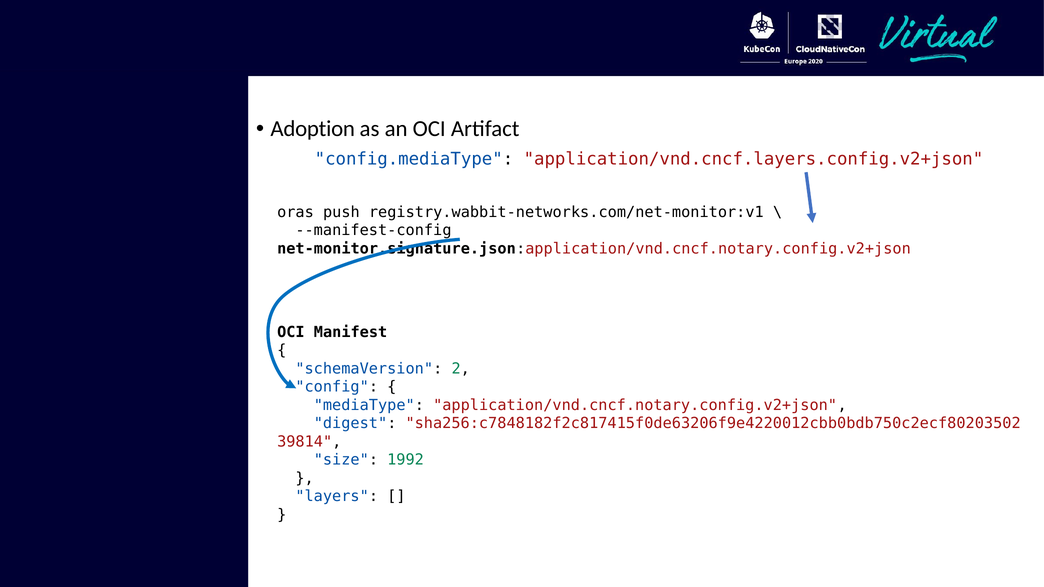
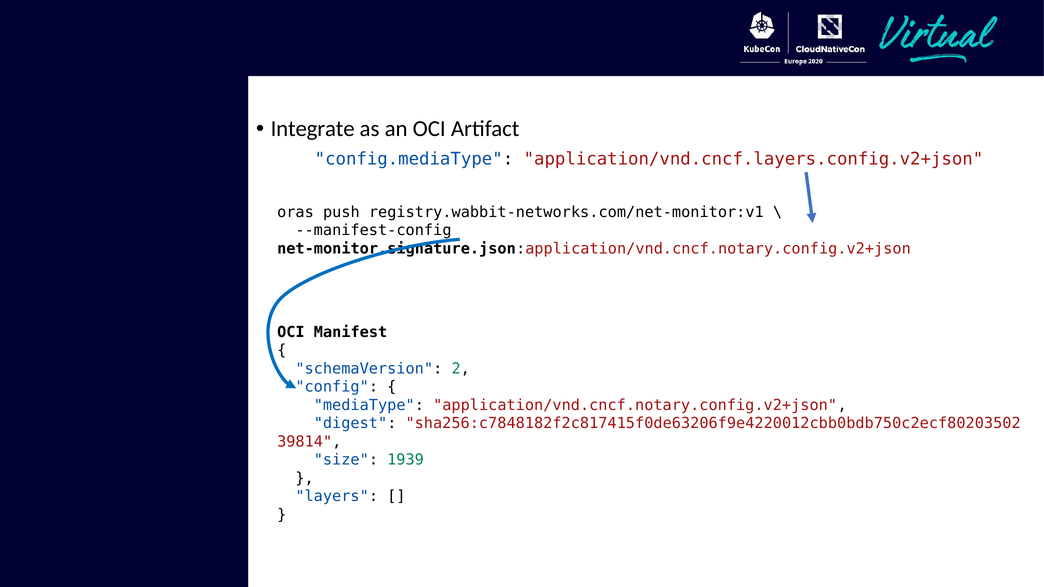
Adoption: Adoption -> Integrate (313, 129)
1992: 1992 -> 1939 (406, 460)
